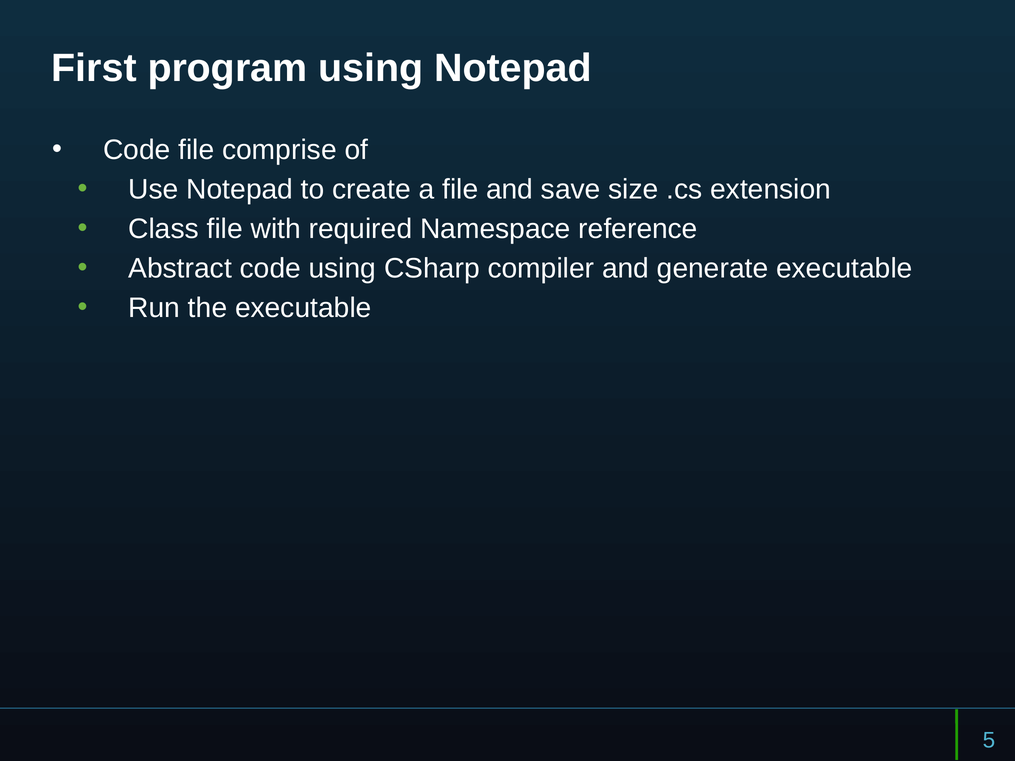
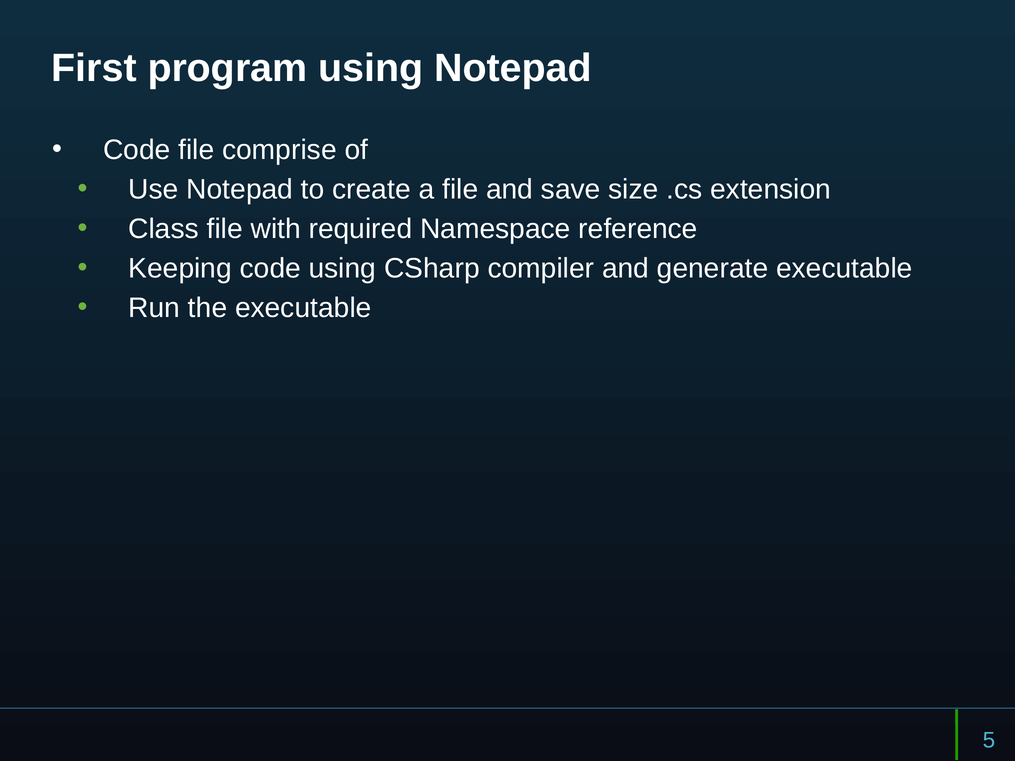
Abstract: Abstract -> Keeping (180, 269)
